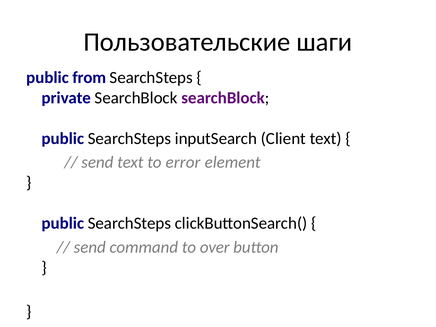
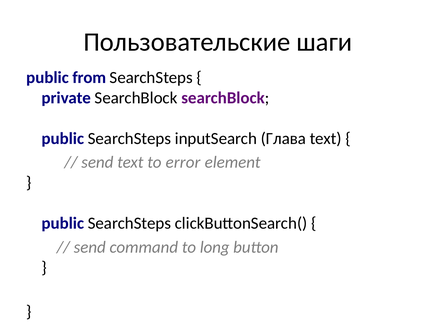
Client: Client -> Глава (283, 139)
over: over -> long (215, 247)
